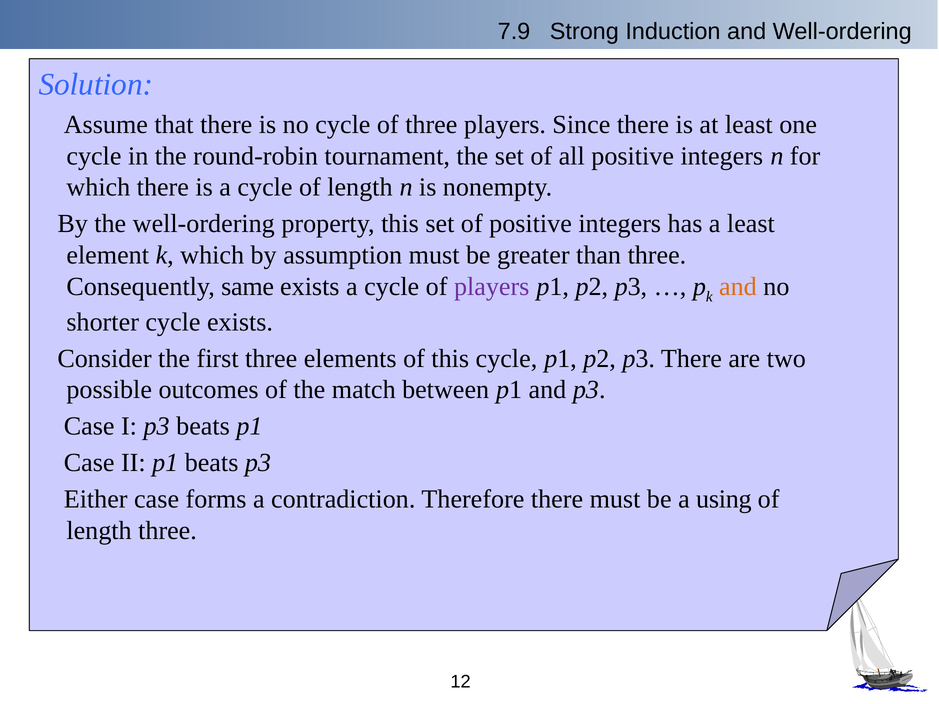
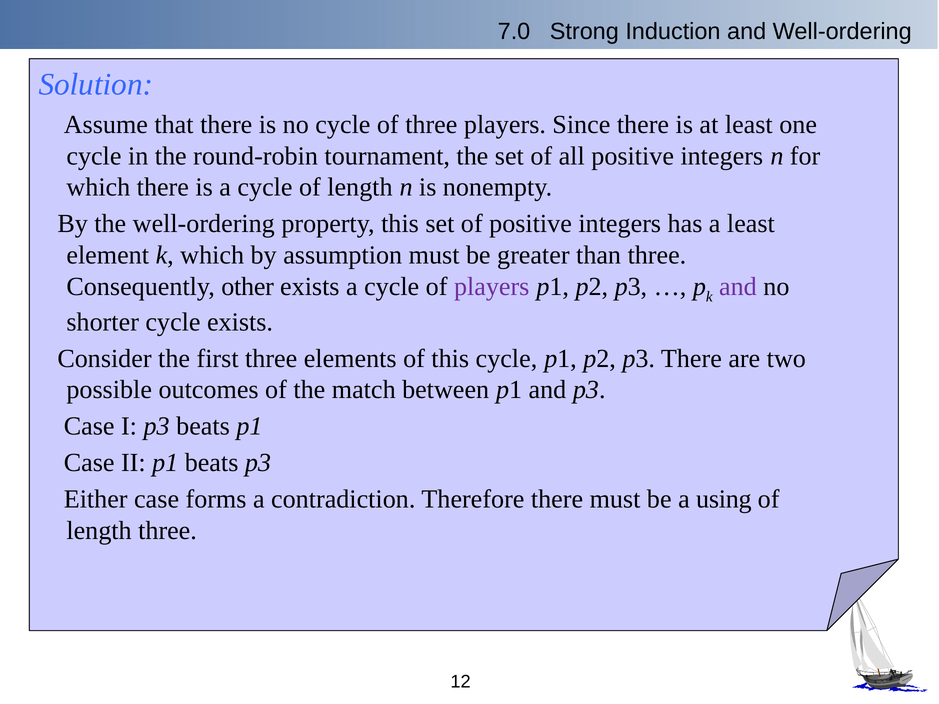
7.9: 7.9 -> 7.0 (514, 32)
same: same -> other (248, 287)
and colour: orange -> purple (738, 287)
